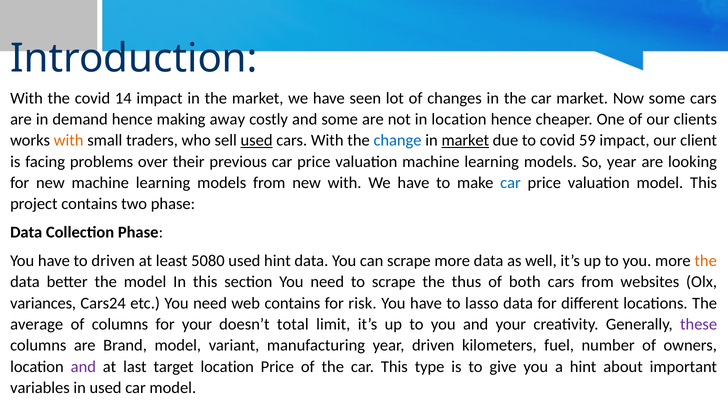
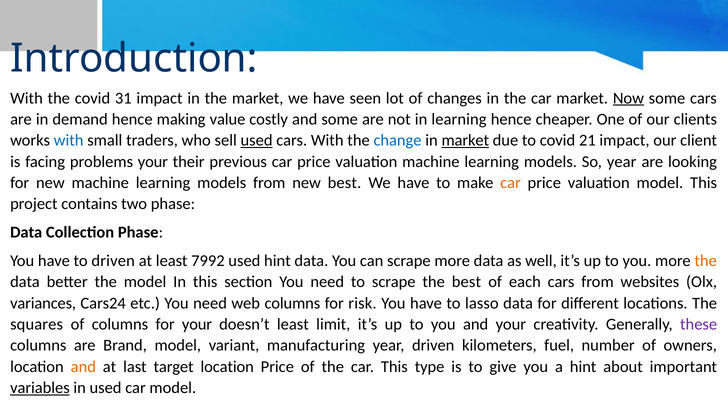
14: 14 -> 31 (123, 98)
Now underline: none -> present (628, 98)
away: away -> value (227, 119)
in location: location -> learning (459, 119)
with colour: orange -> blue (69, 141)
59: 59 -> 21 (587, 141)
problems over: over -> your (153, 162)
new with: with -> best (344, 183)
car colour: blue -> orange (511, 183)
5080: 5080 -> 7992 (208, 261)
the thus: thus -> best (466, 282)
both: both -> each (525, 282)
web contains: contains -> columns (292, 304)
average: average -> squares (37, 325)
doesn’t total: total -> least (293, 325)
and colour: purple -> orange (83, 367)
variables underline: none -> present (40, 388)
